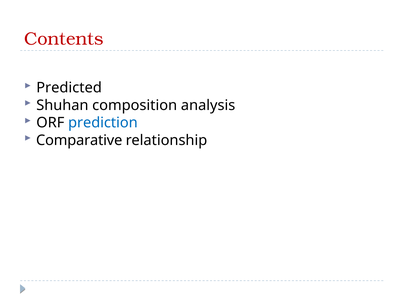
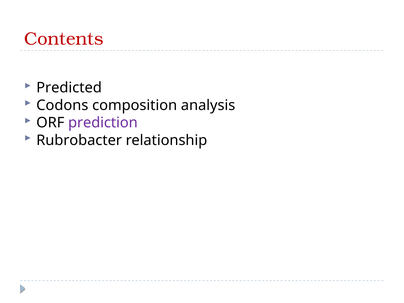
Shuhan: Shuhan -> Codons (62, 105)
prediction colour: blue -> purple (103, 123)
Comparative: Comparative -> Rubrobacter (79, 140)
